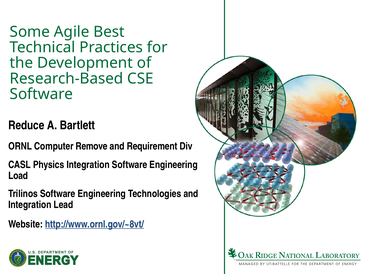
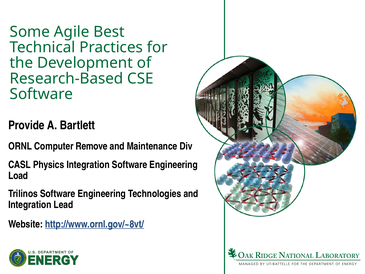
Reduce: Reduce -> Provide (26, 125)
Requirement: Requirement -> Maintenance (152, 146)
